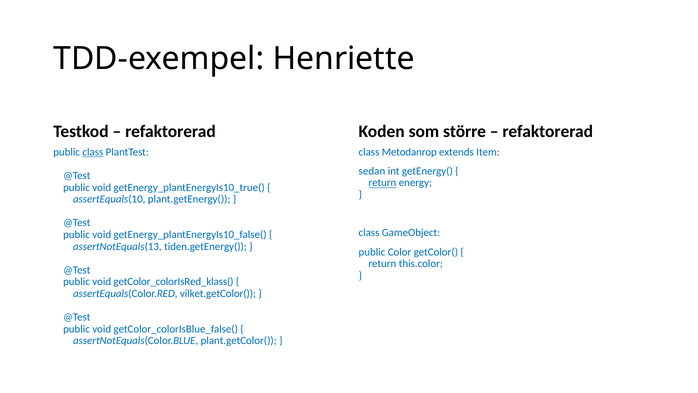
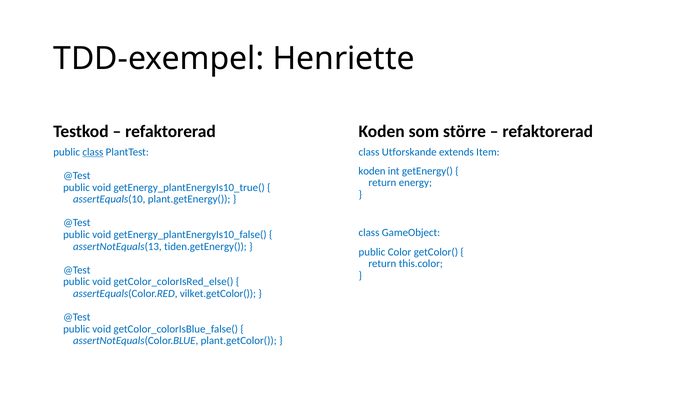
Metodanrop: Metodanrop -> Utforskande (409, 152)
sedan: sedan -> koden (372, 171)
return underline: present -> none (382, 183)
getColor_colorIsRed_klass(: getColor_colorIsRed_klass( -> getColor_colorIsRed_else( (173, 282)
